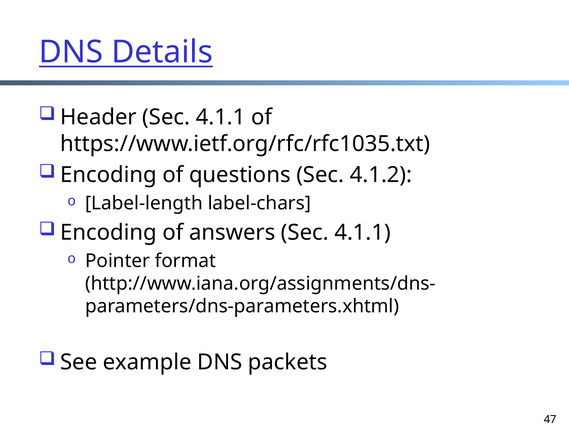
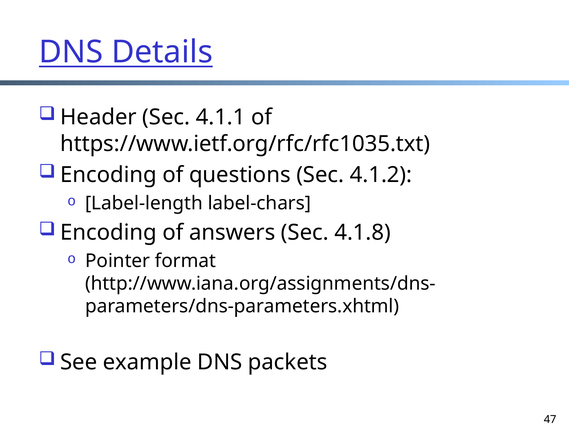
answers Sec 4.1.1: 4.1.1 -> 4.1.8 (363, 232)
